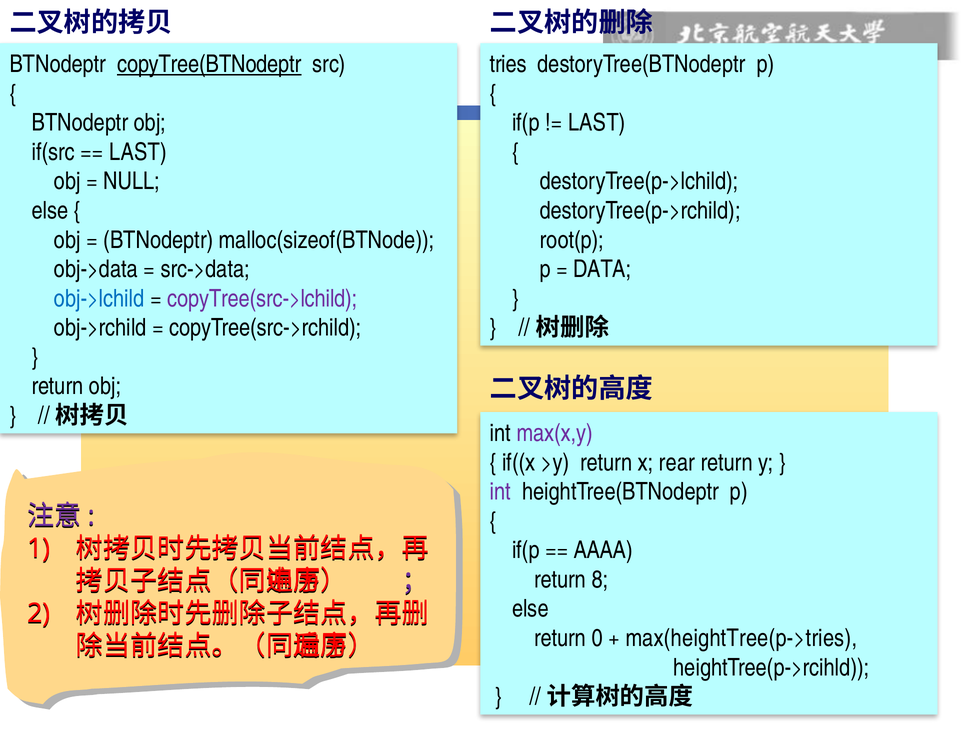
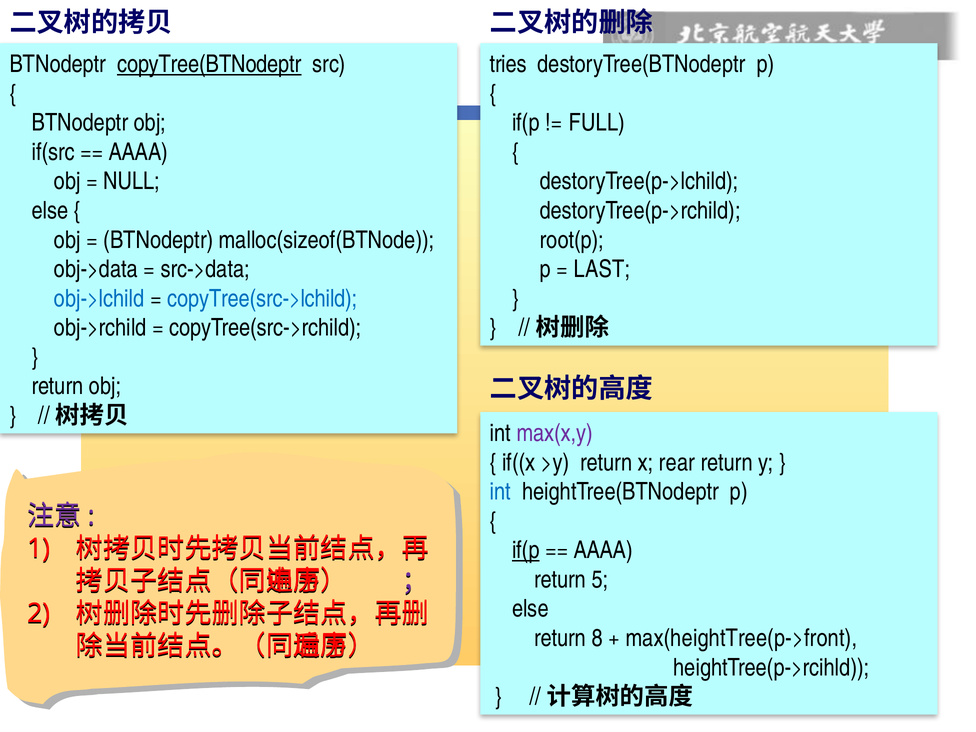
LAST: LAST -> FULL (597, 123)
LAST: LAST -> AAAA (138, 152)
DATA: DATA -> LAST (602, 269)
copyTree(src->lchild colour: purple -> blue (262, 299)
int colour: purple -> blue (500, 492)
if(p underline: none -> present (526, 550)
8: 8 -> 5 (600, 580)
0: 0 -> 8 (597, 638)
max(heightTree(p->tries: max(heightTree(p->tries -> max(heightTree(p->front (741, 638)
